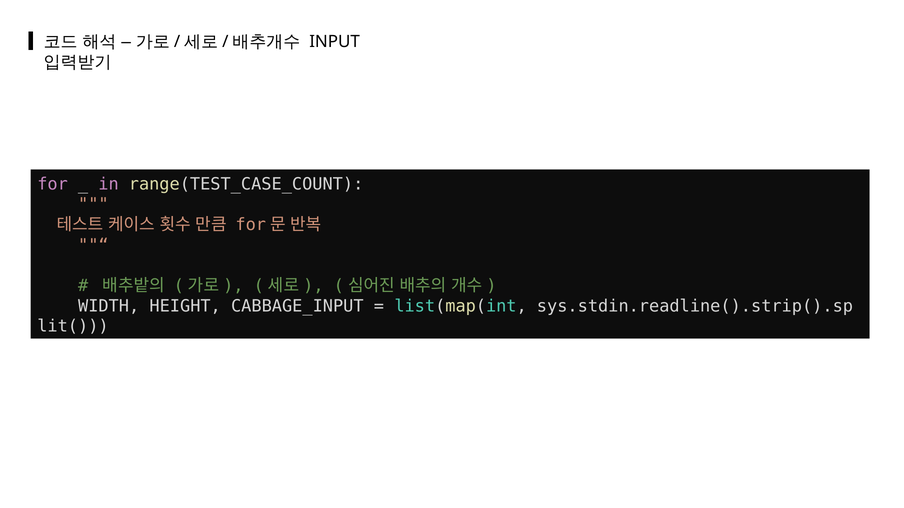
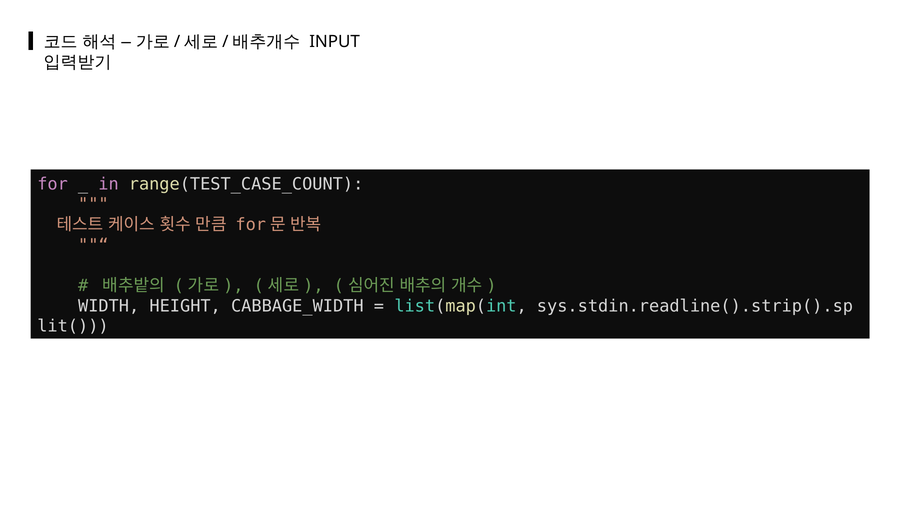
CABBAGE_INPUT: CABBAGE_INPUT -> CABBAGE_WIDTH (297, 306)
